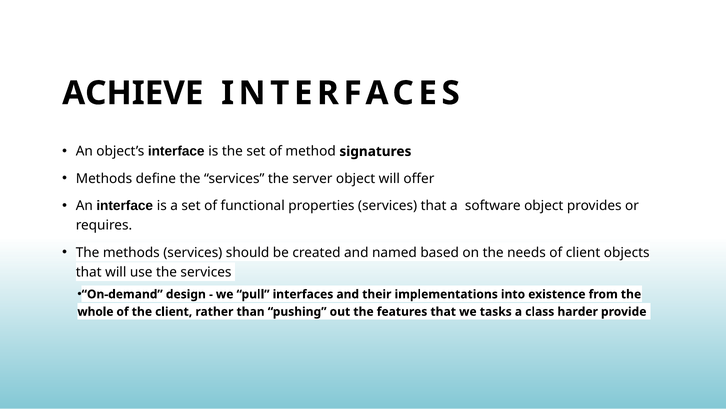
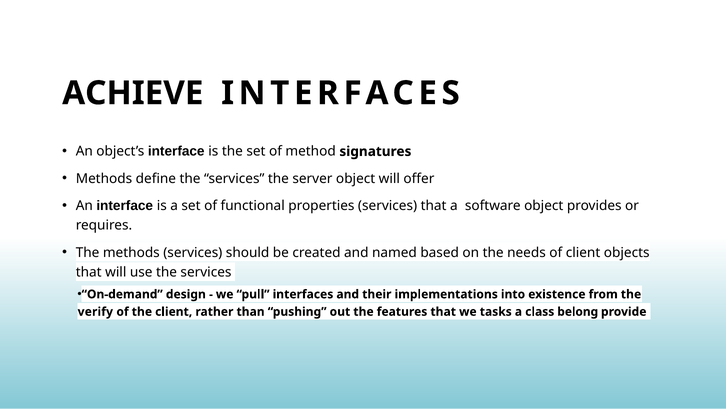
whole: whole -> verify (95, 311)
harder: harder -> belong (578, 311)
